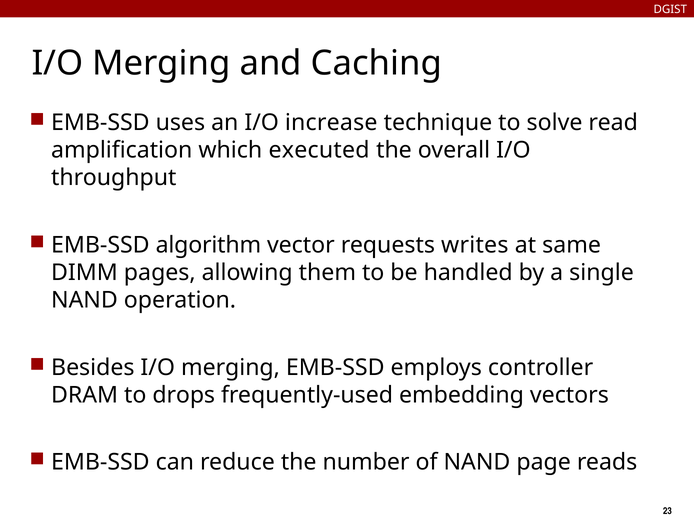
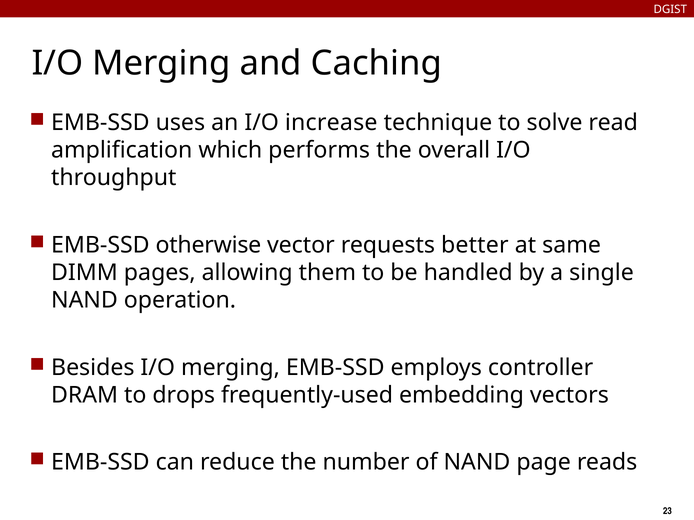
executed: executed -> performs (319, 150)
algorithm: algorithm -> otherwise (208, 245)
writes: writes -> better (475, 245)
